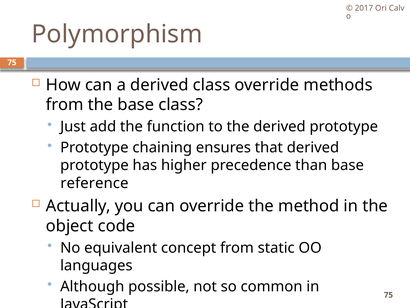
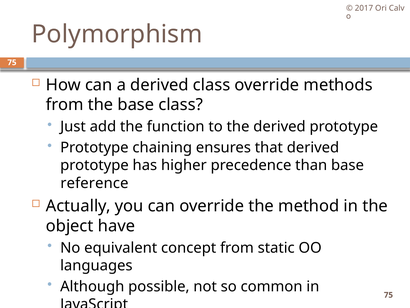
code: code -> have (116, 226)
